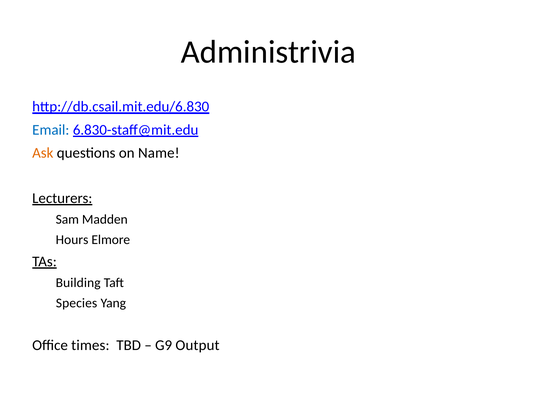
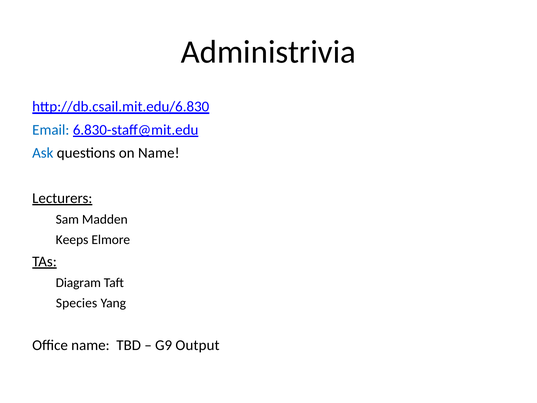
Ask colour: orange -> blue (43, 153)
Hours: Hours -> Keeps (72, 240)
Building: Building -> Diagram (78, 282)
Office times: times -> name (90, 345)
